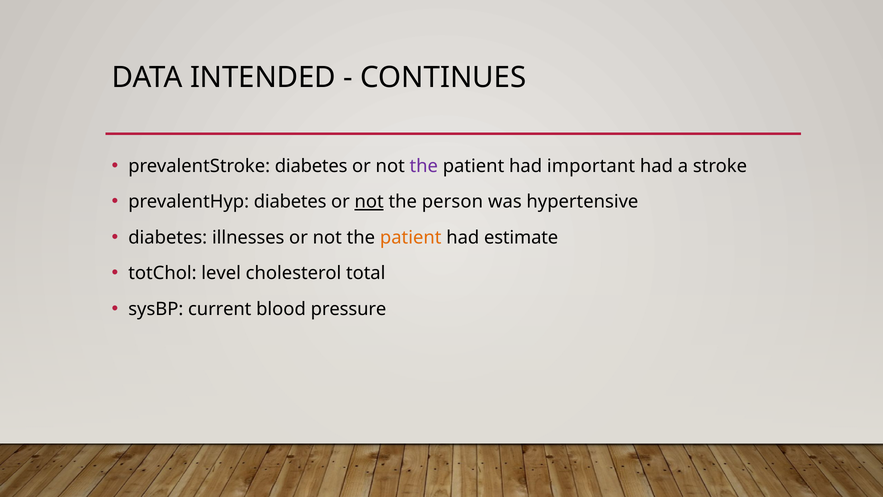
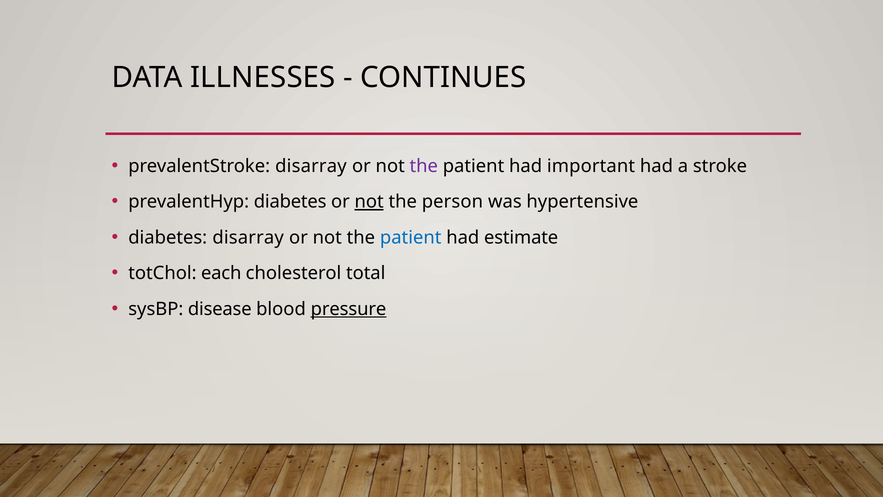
INTENDED: INTENDED -> ILLNESSES (263, 77)
prevalentStroke diabetes: diabetes -> disarray (311, 166)
diabetes illnesses: illnesses -> disarray (248, 237)
patient colour: orange -> blue (411, 237)
level: level -> each (221, 273)
current: current -> disease (220, 309)
pressure underline: none -> present (349, 309)
